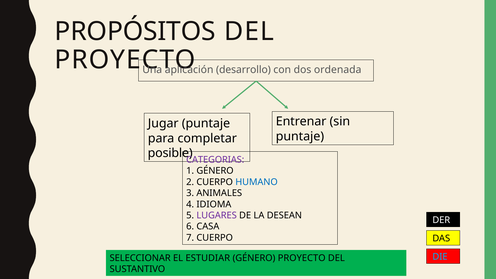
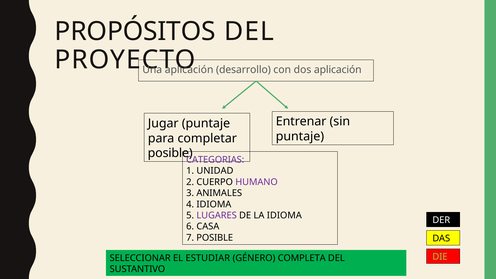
dos ordenada: ordenada -> aplicación (338, 70)
1 GÉNERO: GÉNERO -> UNIDAD (215, 171)
HUMANO colour: blue -> purple (257, 182)
LA DESEAN: DESEAN -> IDIOMA (284, 215)
7 CUERPO: CUERPO -> POSIBLE (215, 238)
DIE colour: light blue -> light green (440, 257)
GÉNERO PROYECTO: PROYECTO -> COMPLETA (302, 258)
